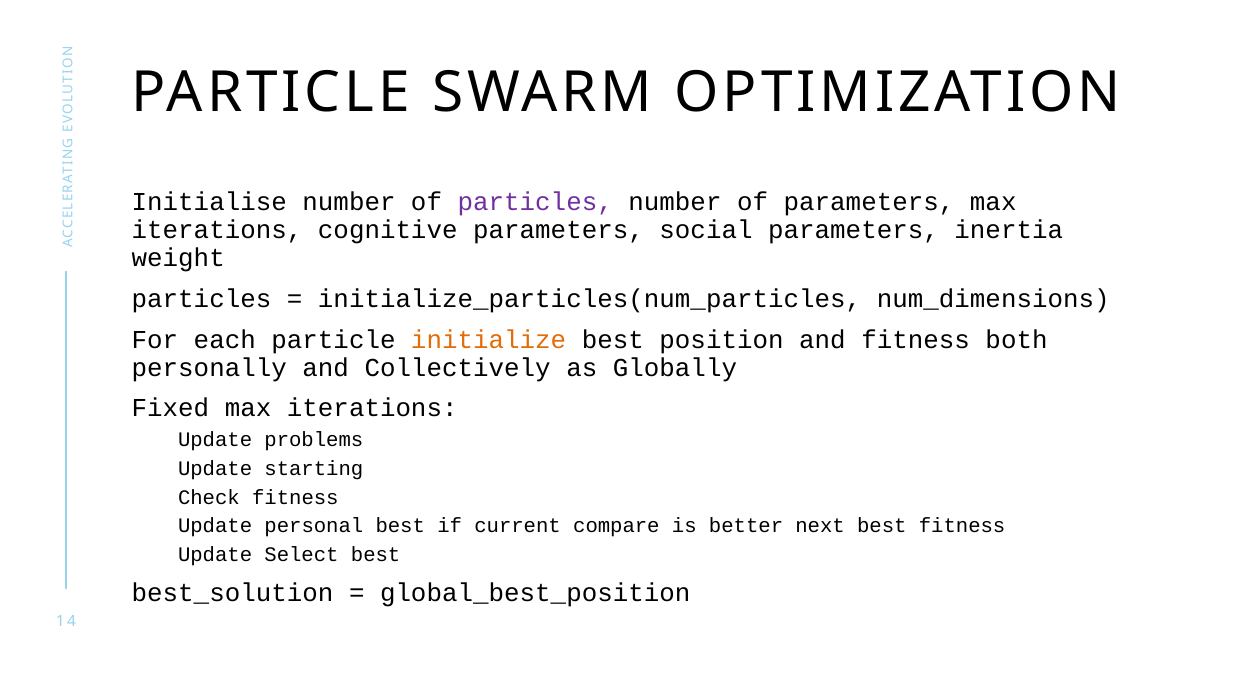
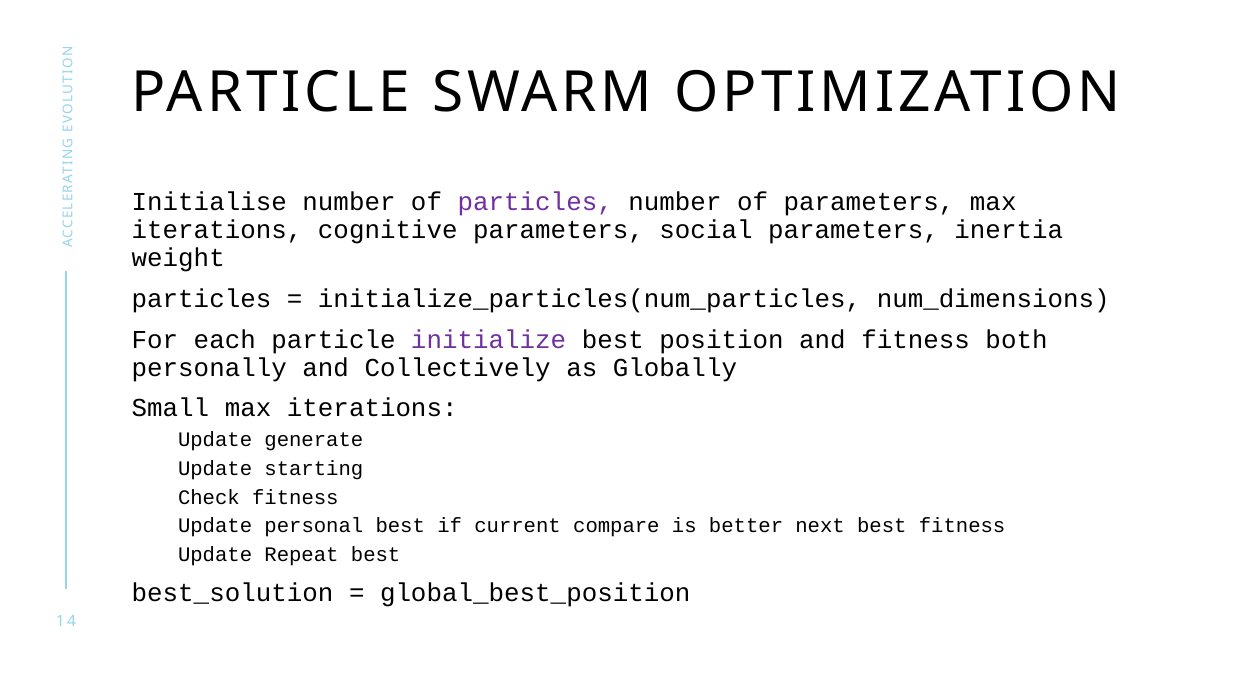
initialize colour: orange -> purple (489, 340)
Fixed: Fixed -> Small (170, 408)
problems: problems -> generate (314, 440)
Select: Select -> Repeat (301, 555)
